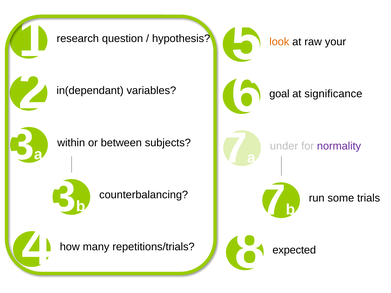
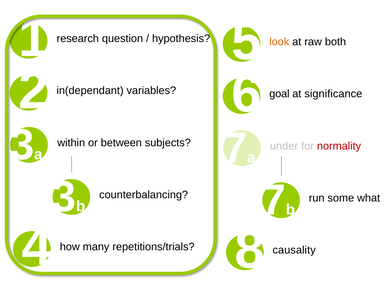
your: your -> both (335, 42)
normality colour: purple -> red (339, 146)
trials: trials -> what (369, 198)
expected: expected -> causality (294, 250)
